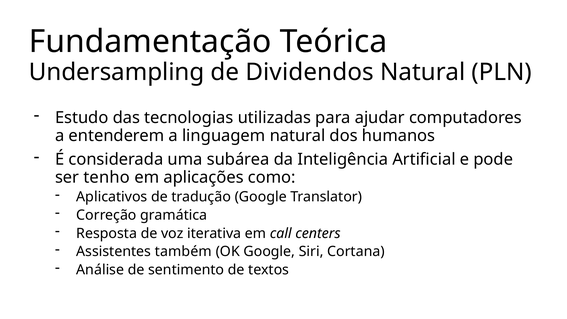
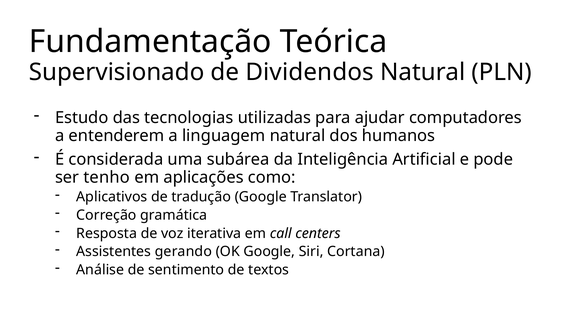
Undersampling: Undersampling -> Supervisionado (117, 72)
também: também -> gerando (183, 252)
